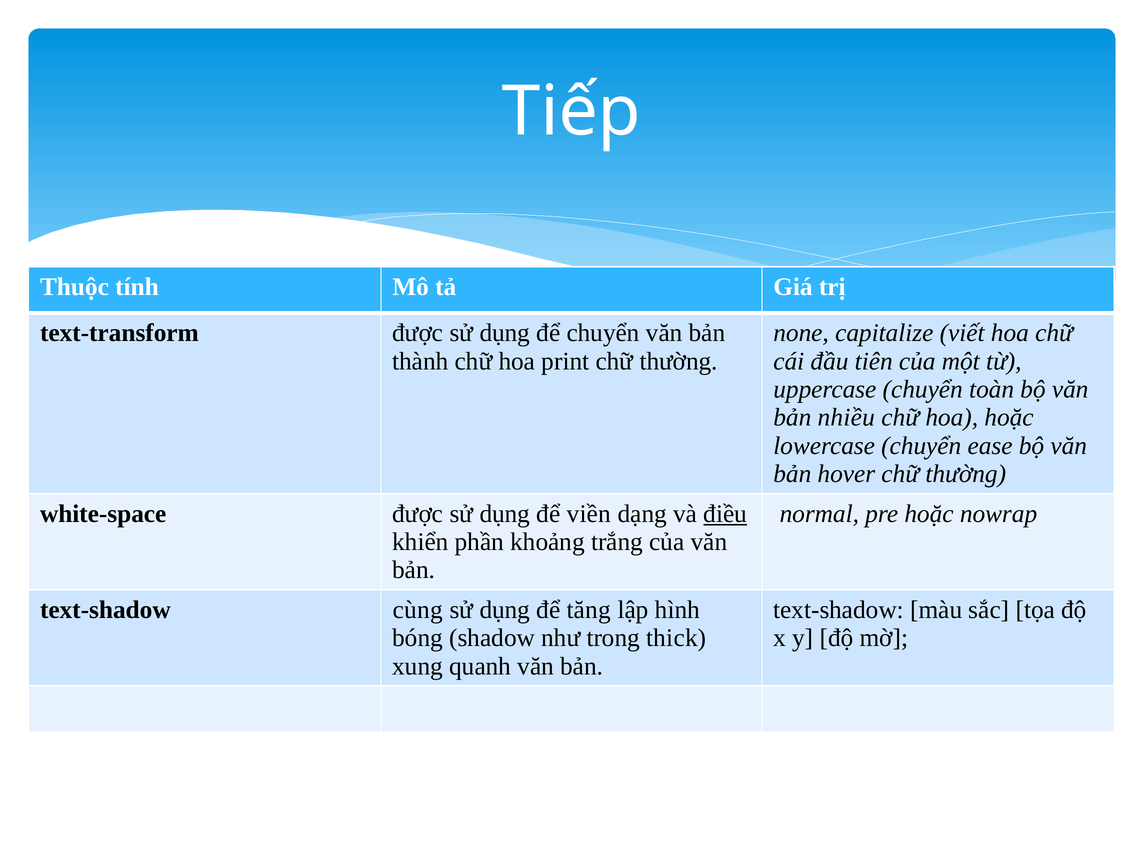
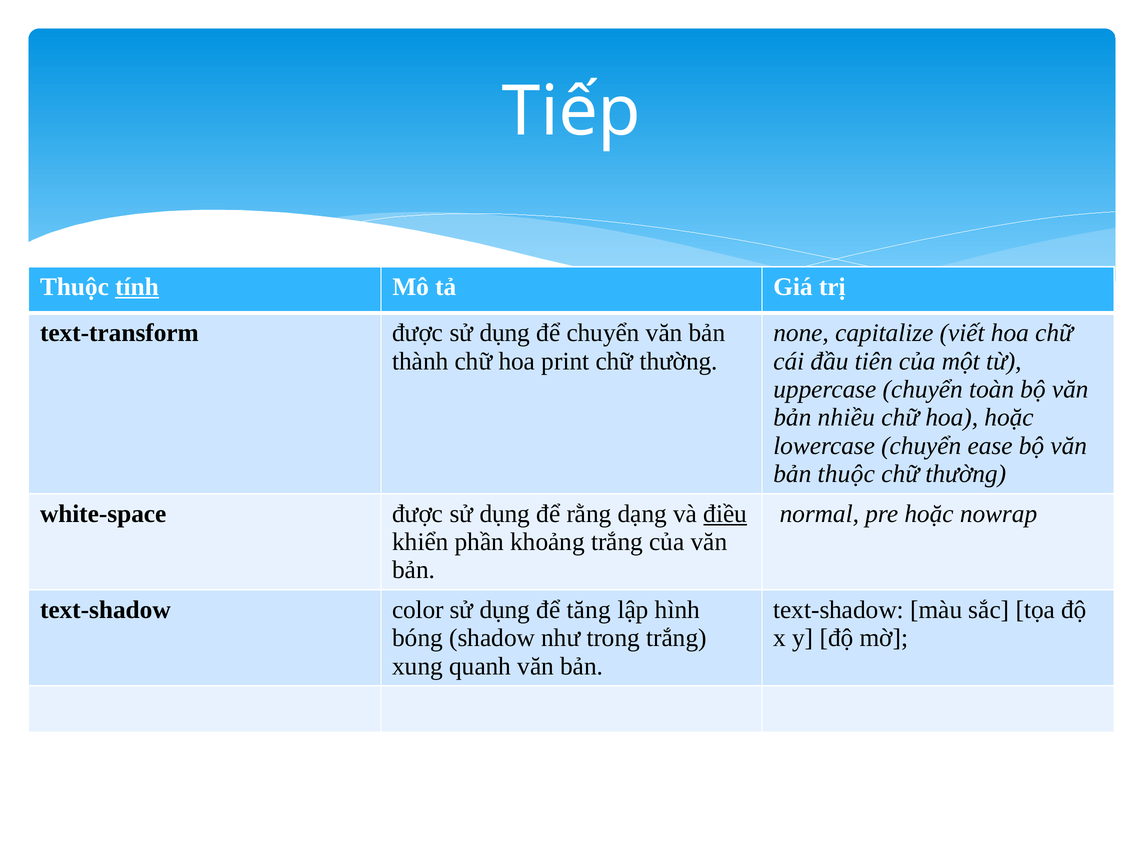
tính underline: none -> present (137, 287)
bản hover: hover -> thuộc (846, 474)
viền: viền -> rằng (589, 514)
cùng: cùng -> color (418, 610)
trong thick: thick -> trắng (676, 638)
